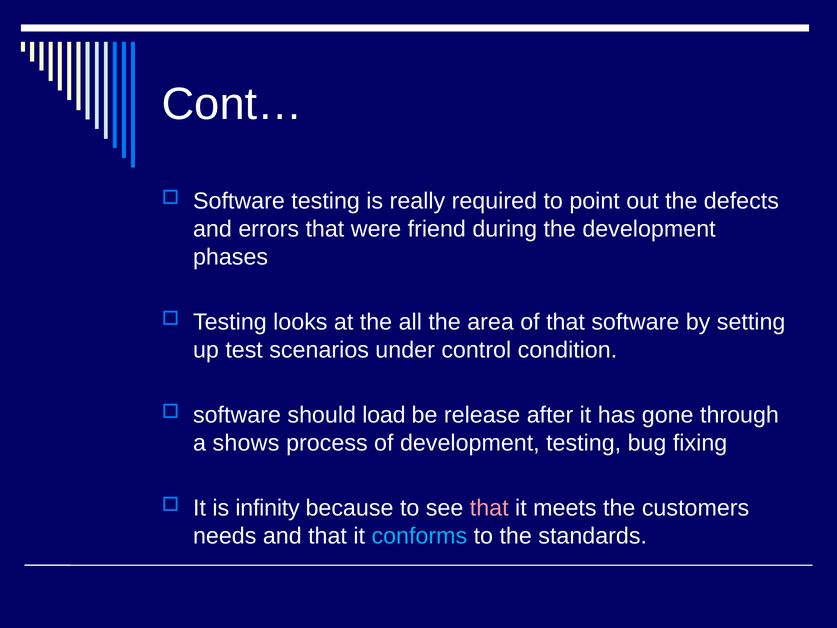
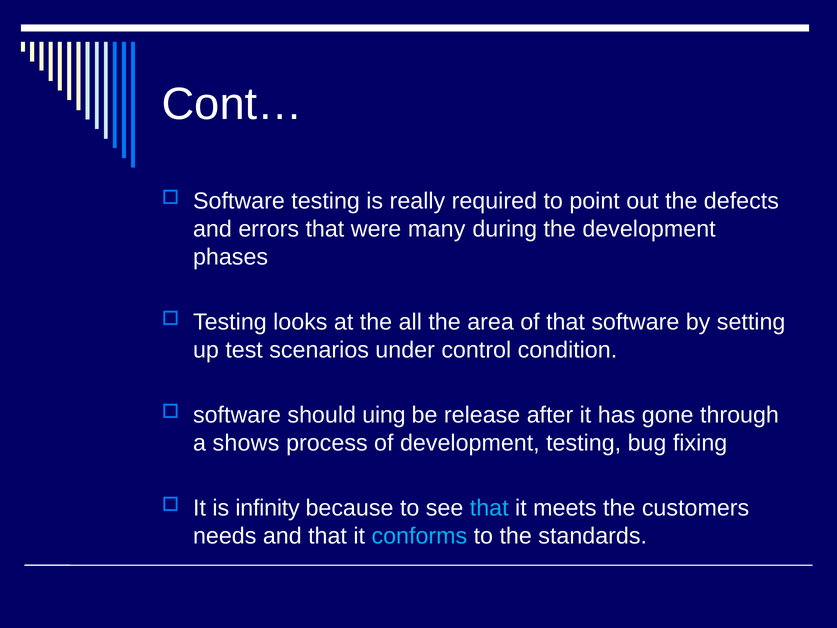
friend: friend -> many (437, 229)
load: load -> uing (384, 415)
that colour: pink -> light blue (489, 508)
